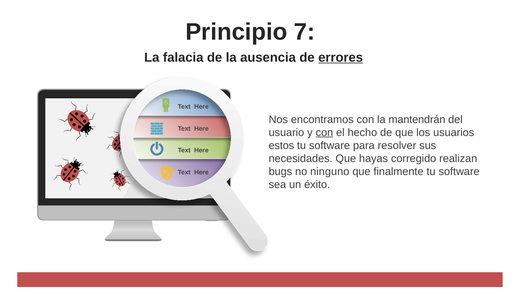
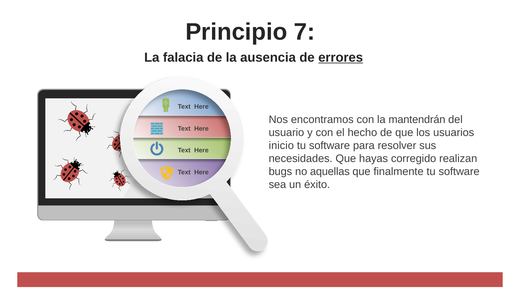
con underline: present -> none (324, 132)
estos: estos -> inicio (281, 145)
ninguno: ninguno -> aquellas (330, 171)
